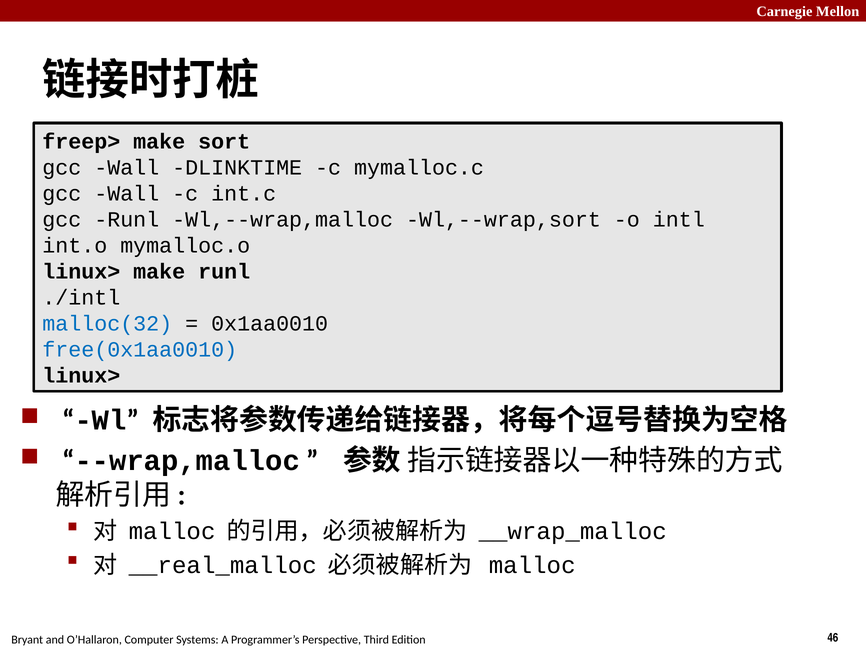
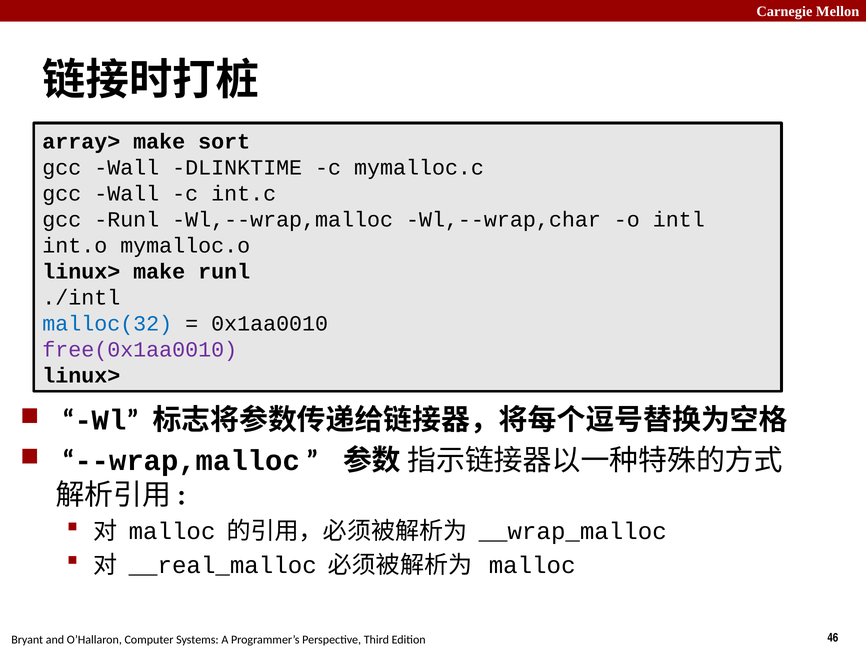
freep>: freep> -> array> (81, 142)
Wl,--wrap,sort: Wl,--wrap,sort -> Wl,--wrap,char (503, 220)
free(0x1aa0010 colour: blue -> purple (140, 350)
